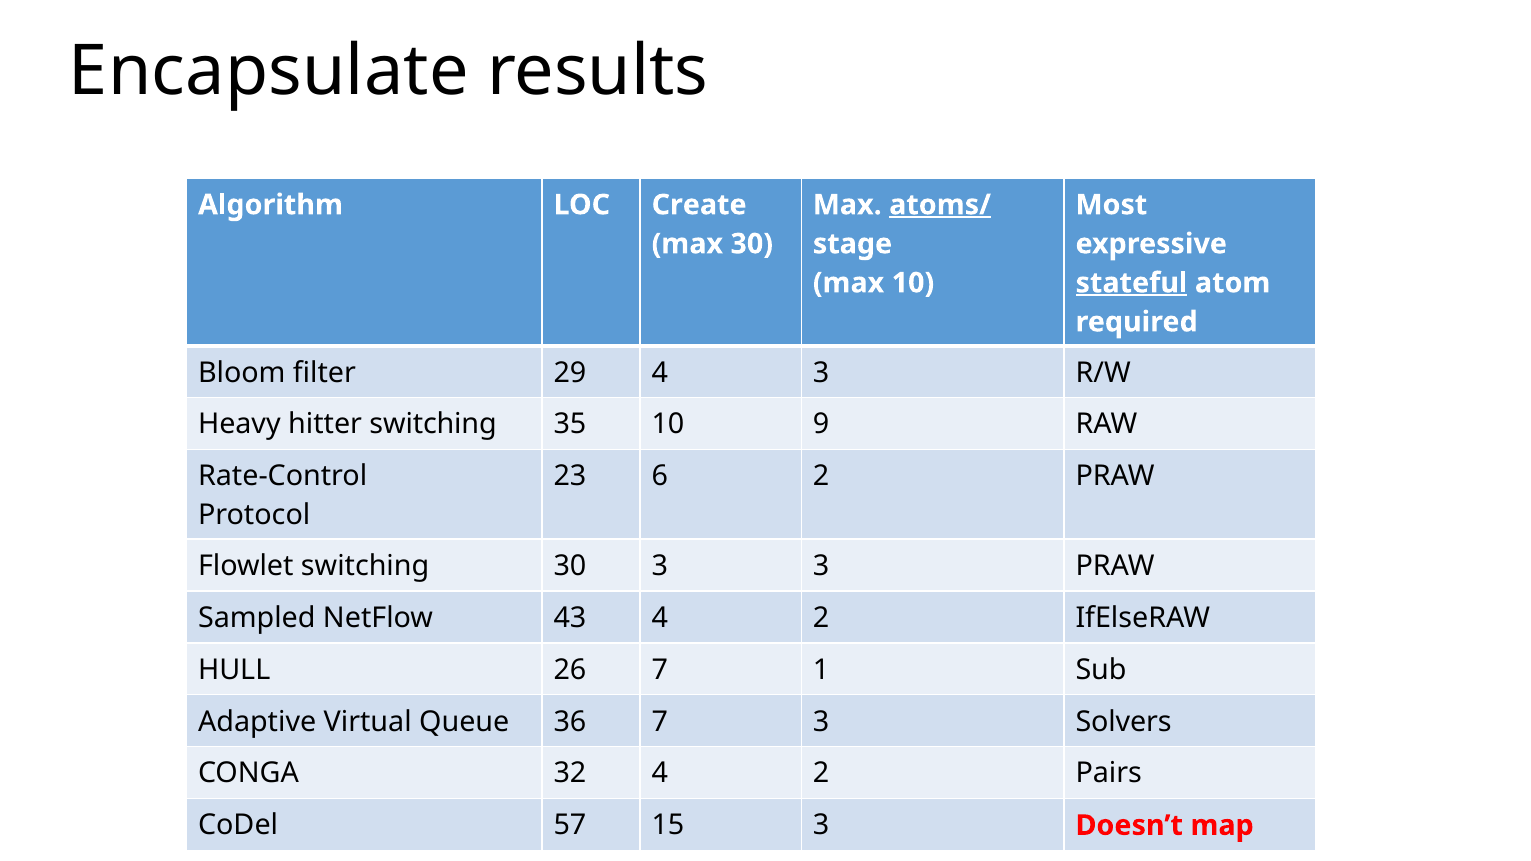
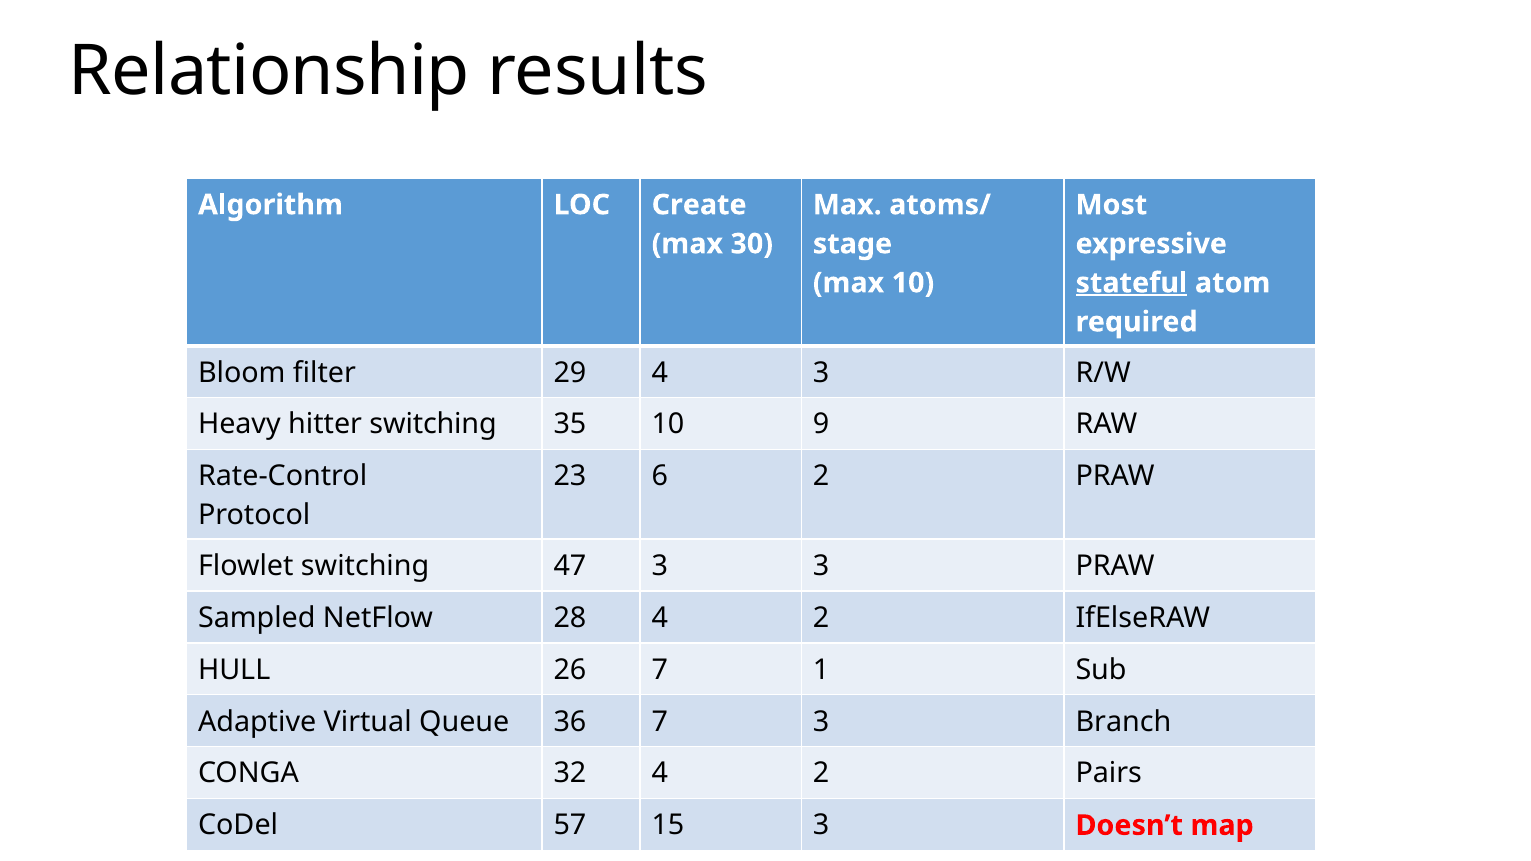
Encapsulate: Encapsulate -> Relationship (269, 72)
atoms/ underline: present -> none (940, 205)
switching 30: 30 -> 47 (570, 566)
43: 43 -> 28 (570, 618)
Solvers: Solvers -> Branch (1123, 722)
